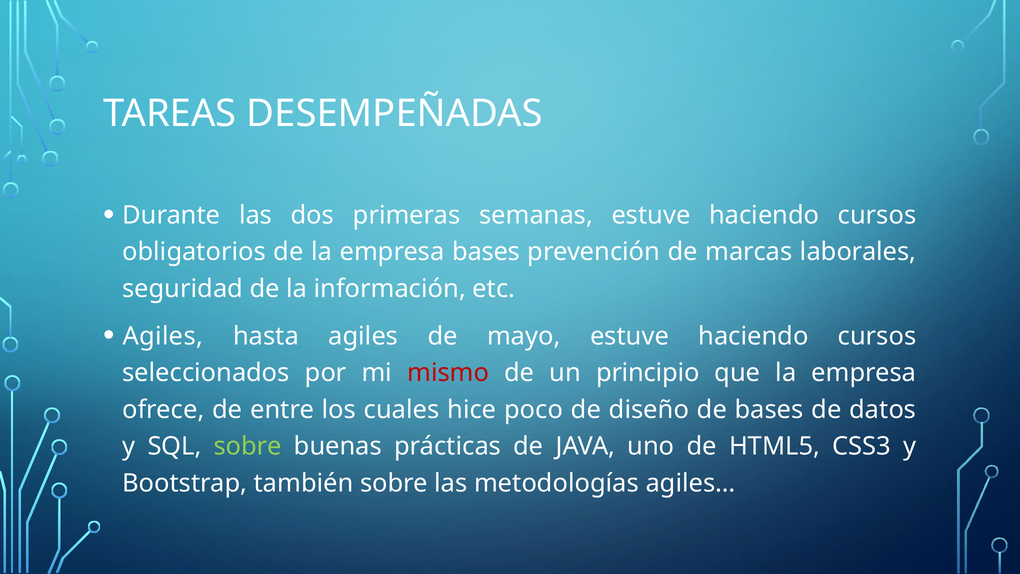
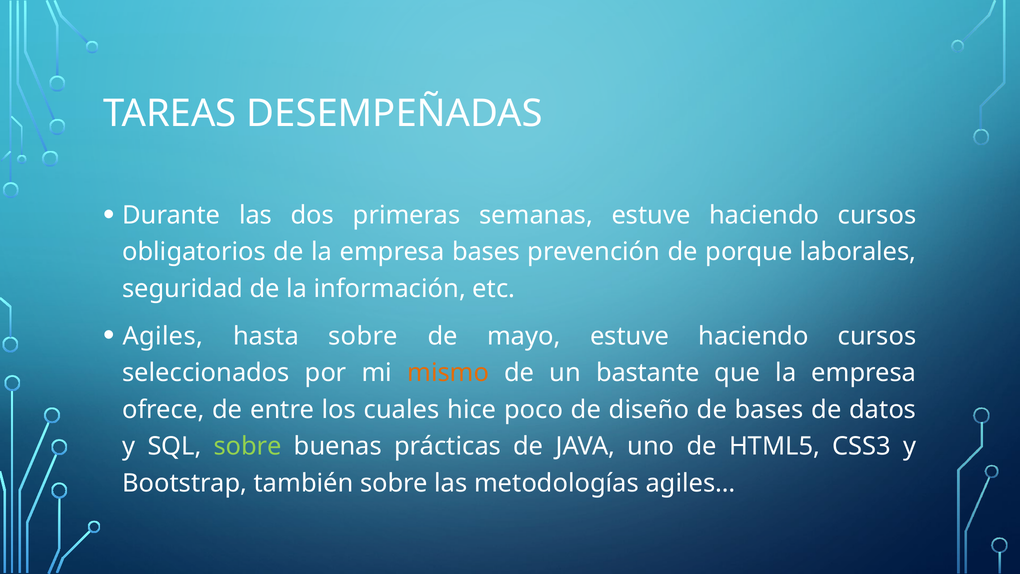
marcas: marcas -> porque (749, 252)
hasta agiles: agiles -> sobre (363, 336)
mismo colour: red -> orange (448, 373)
principio: principio -> bastante (648, 373)
